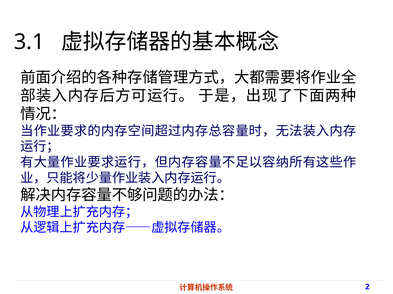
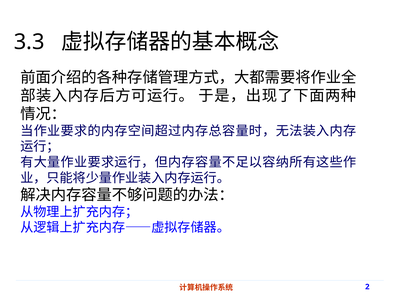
3.1: 3.1 -> 3.3 (29, 42)
